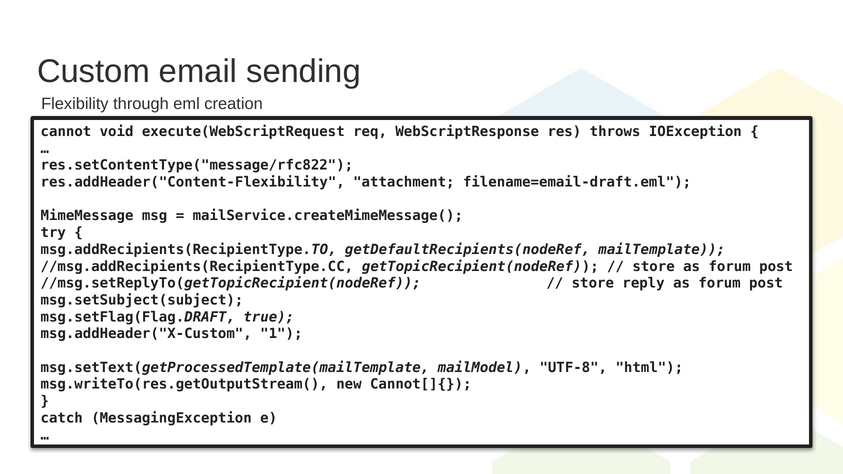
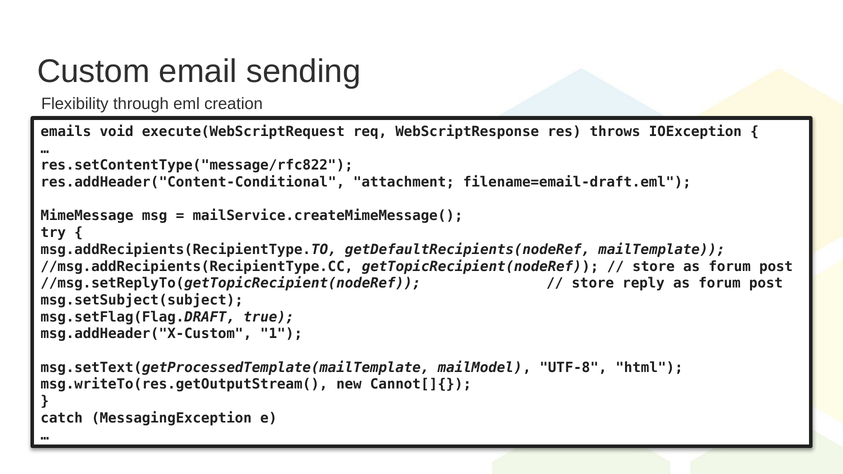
cannot: cannot -> emails (66, 132)
res.addHeader("Content-Flexibility: res.addHeader("Content-Flexibility -> res.addHeader("Content-Conditional (193, 182)
